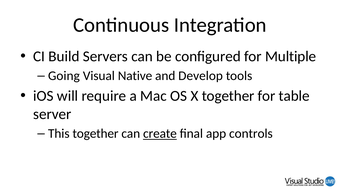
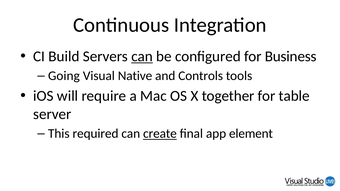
can underline: none -> present (142, 56)
Multiple: Multiple -> Business (291, 56)
Develop: Develop -> Controls (201, 76)
This together: together -> required (96, 134)
controls: controls -> element (251, 134)
